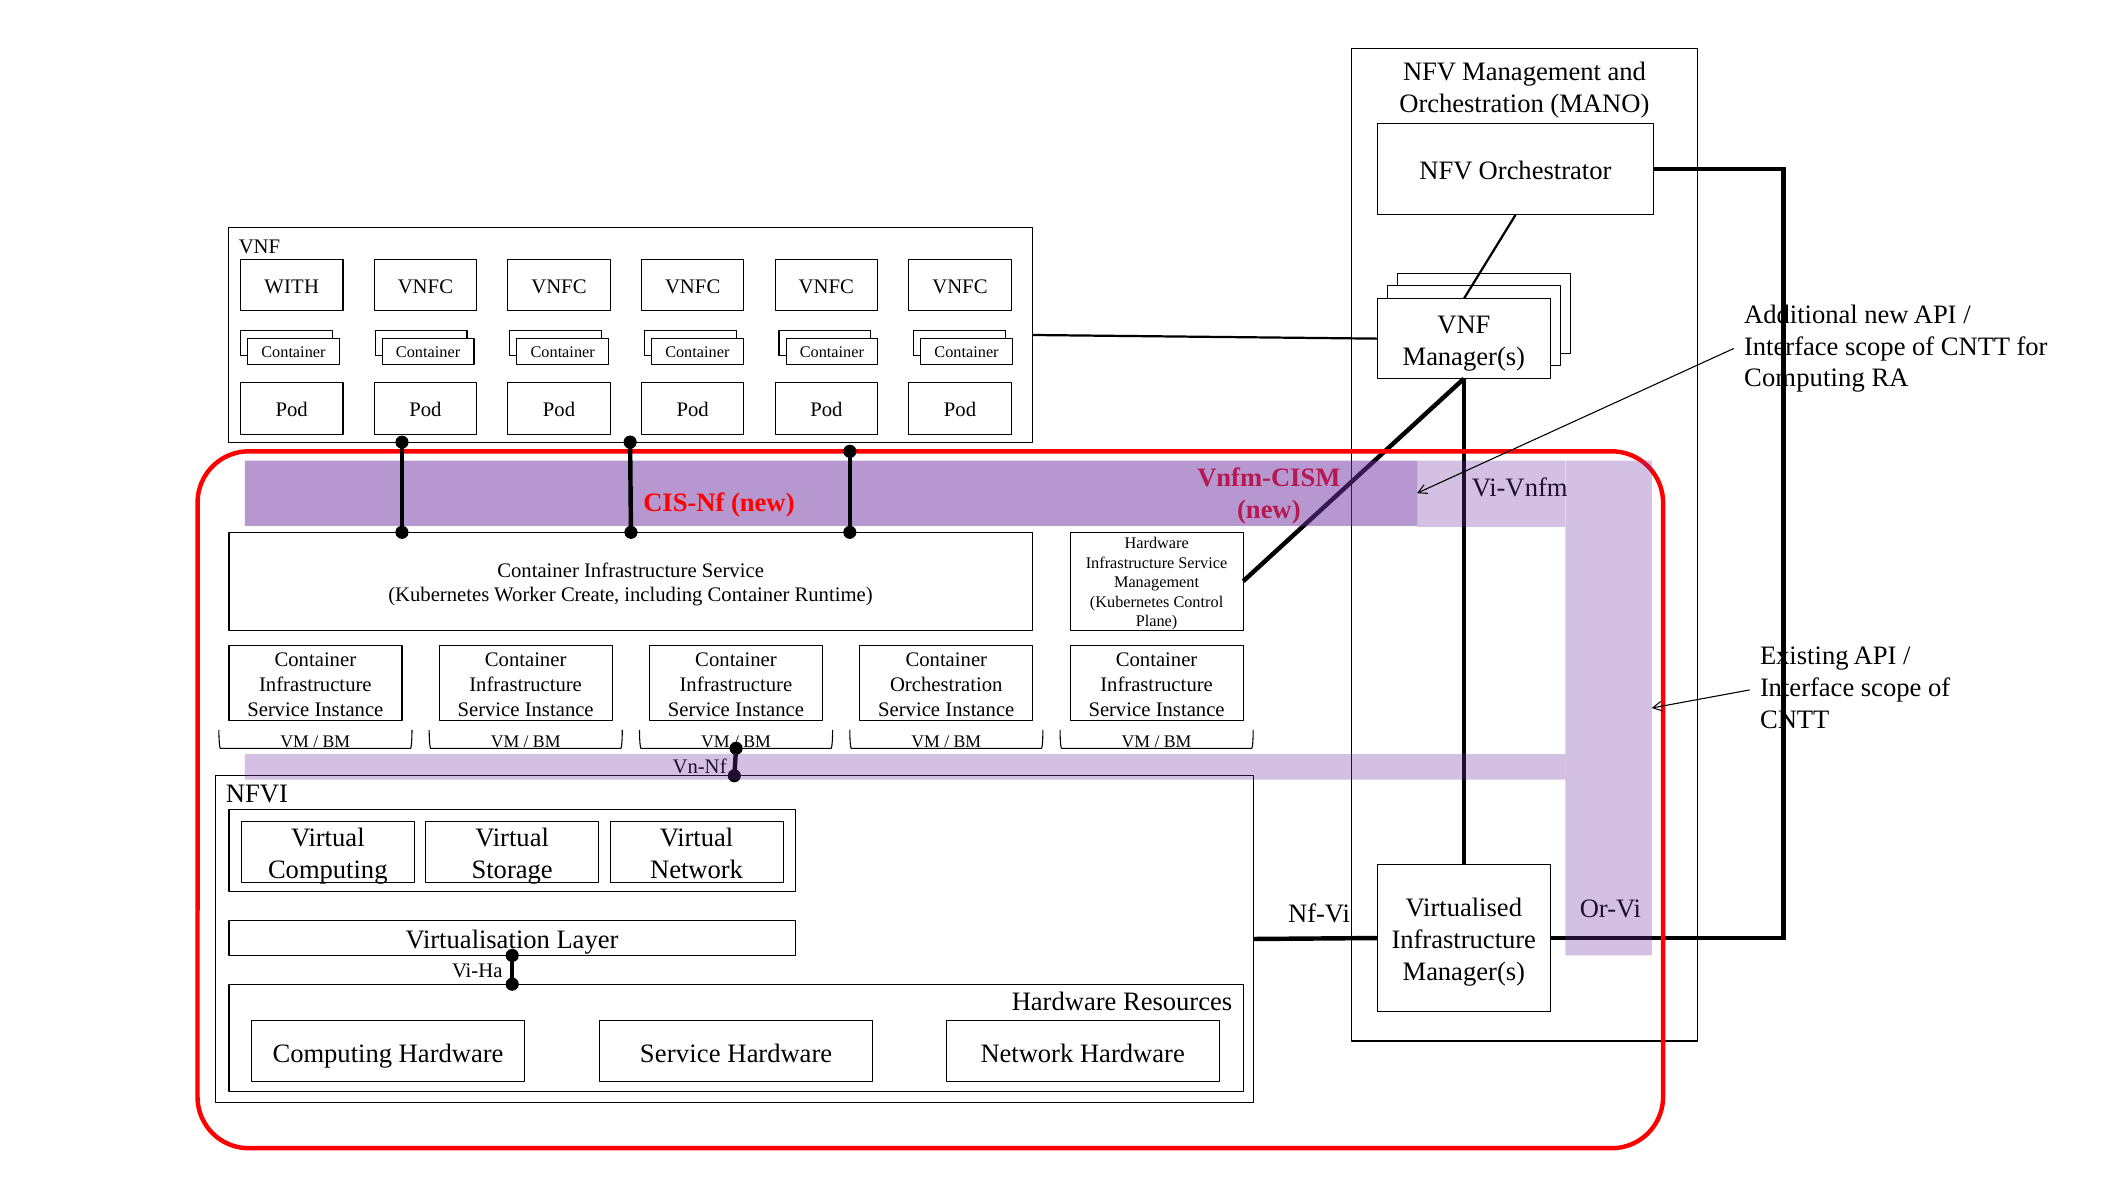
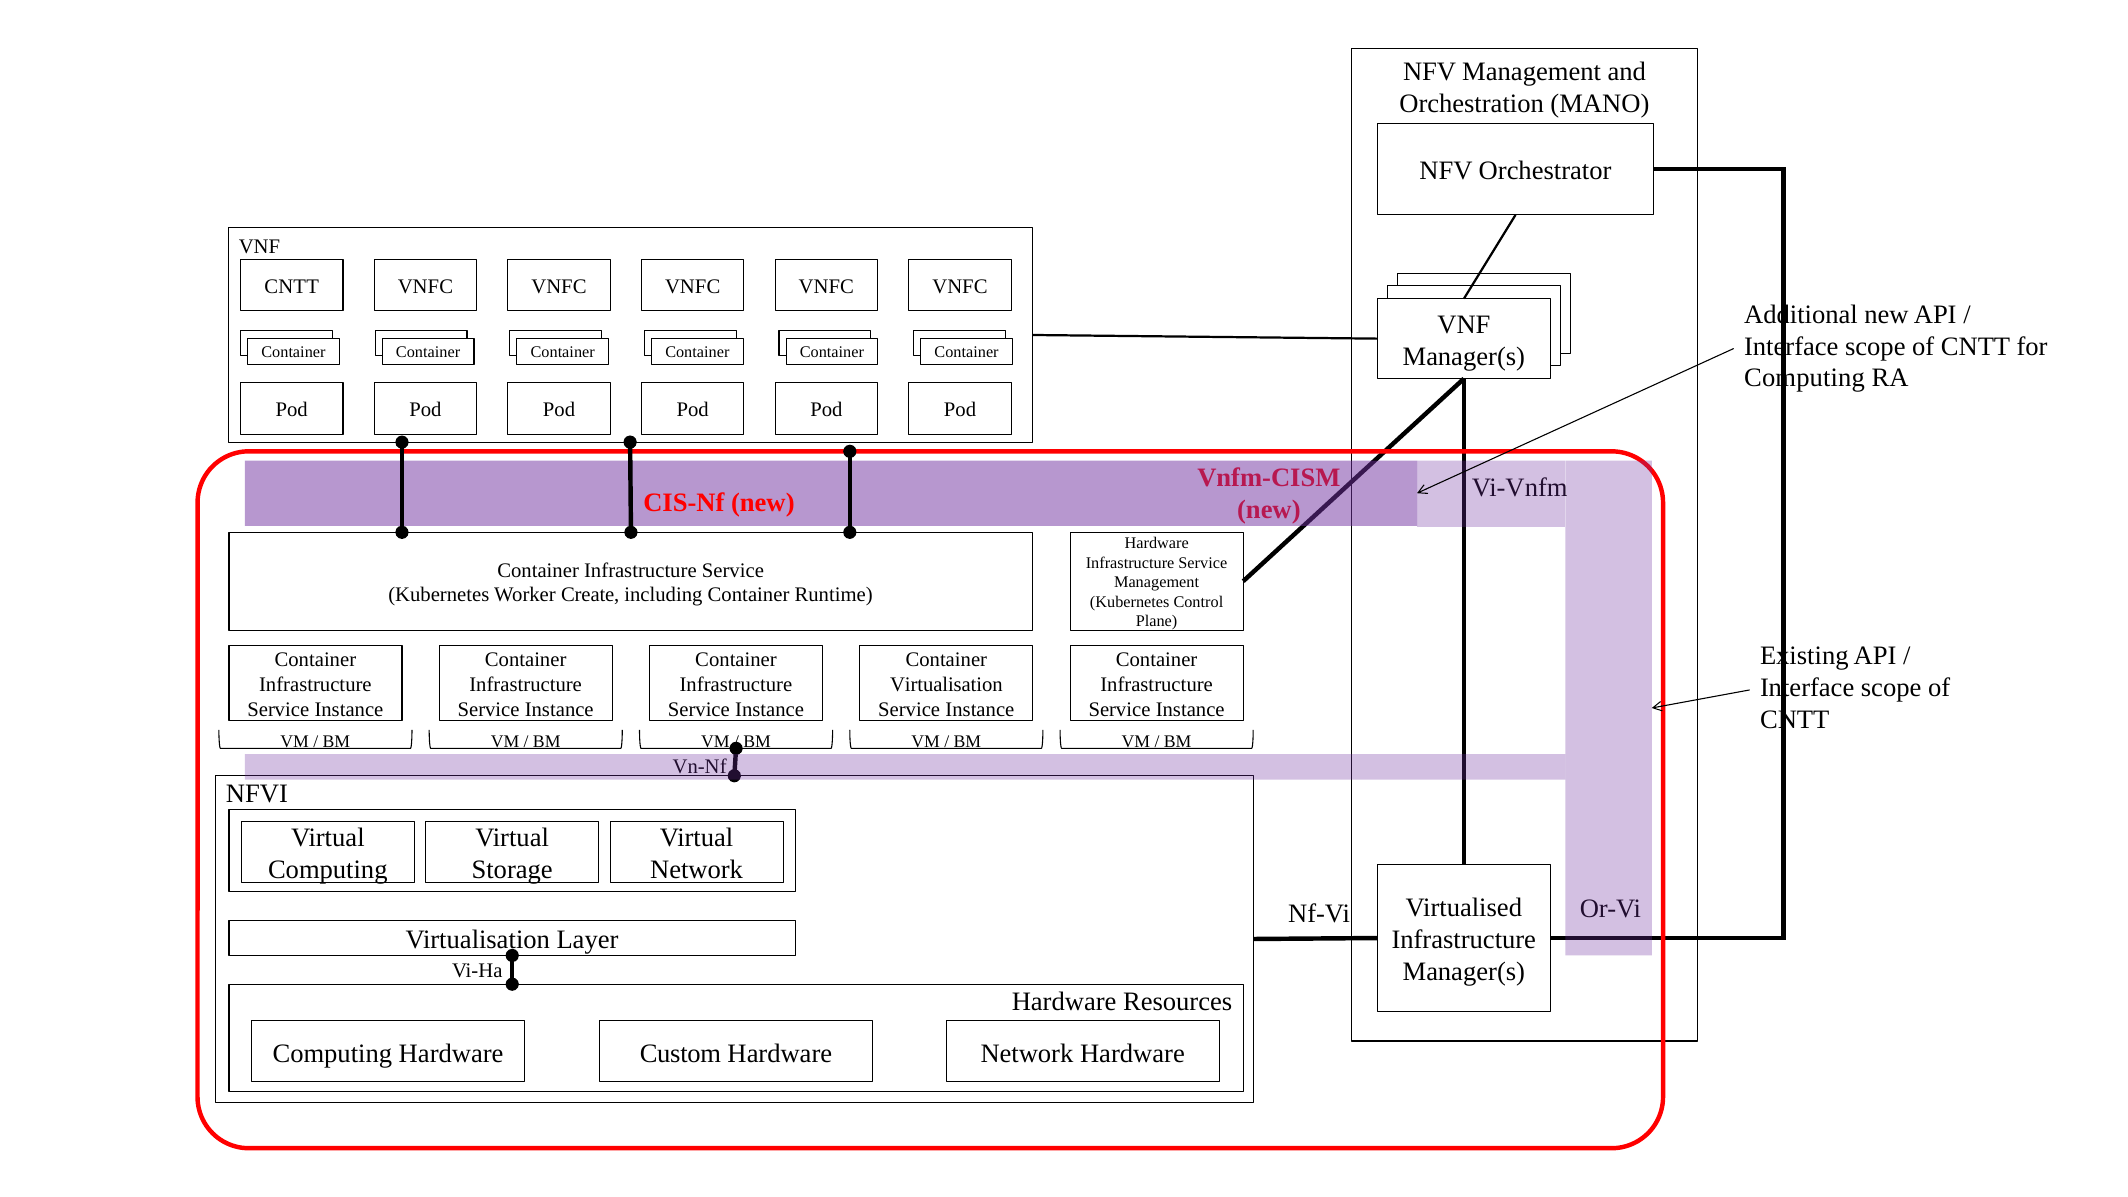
WITH: WITH -> CNTT (292, 286)
Orchestration: Orchestration -> Virtualisation (946, 685)
Hardware Service: Service -> Custom (680, 1053)
